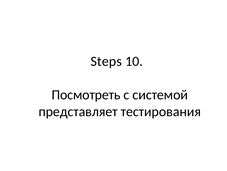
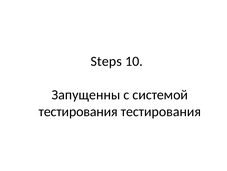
Посмотреть: Посмотреть -> Запущенны (86, 94)
представляет: представляет -> тестирования (78, 111)
